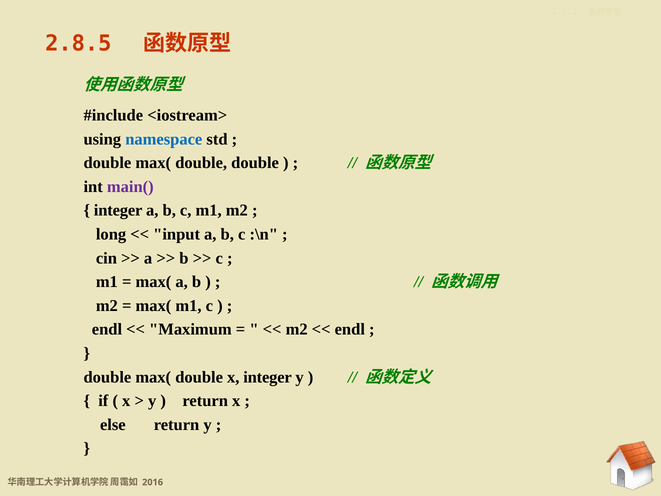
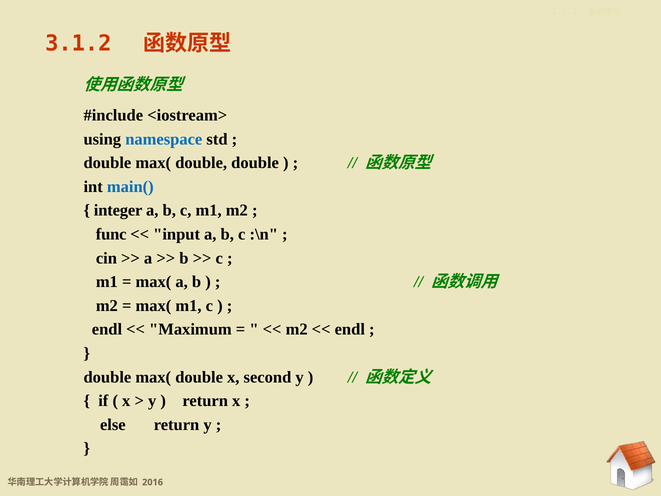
2.8.5: 2.8.5 -> 3.1.2 (78, 43)
main( colour: purple -> blue (130, 187)
long: long -> func (111, 234)
x integer: integer -> second (267, 377)
